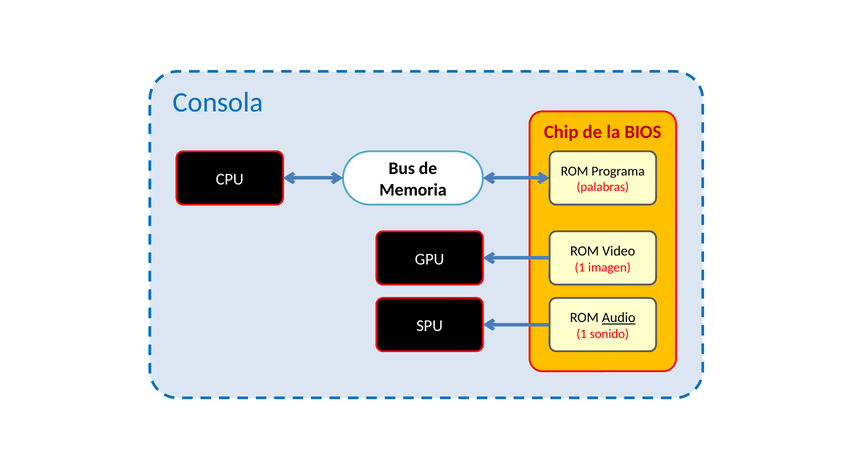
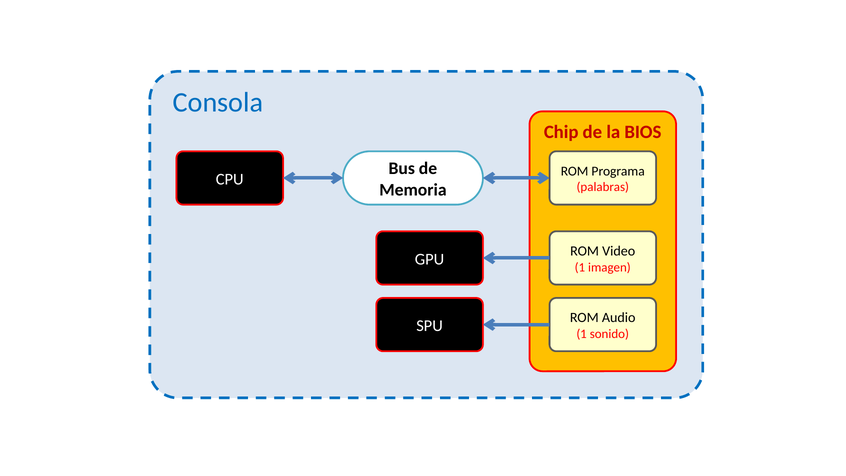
Audio underline: present -> none (619, 318)
